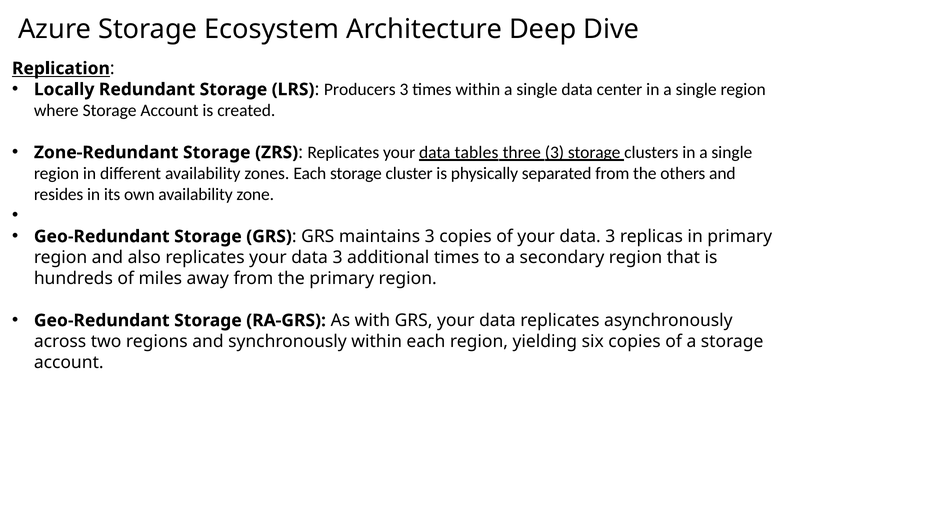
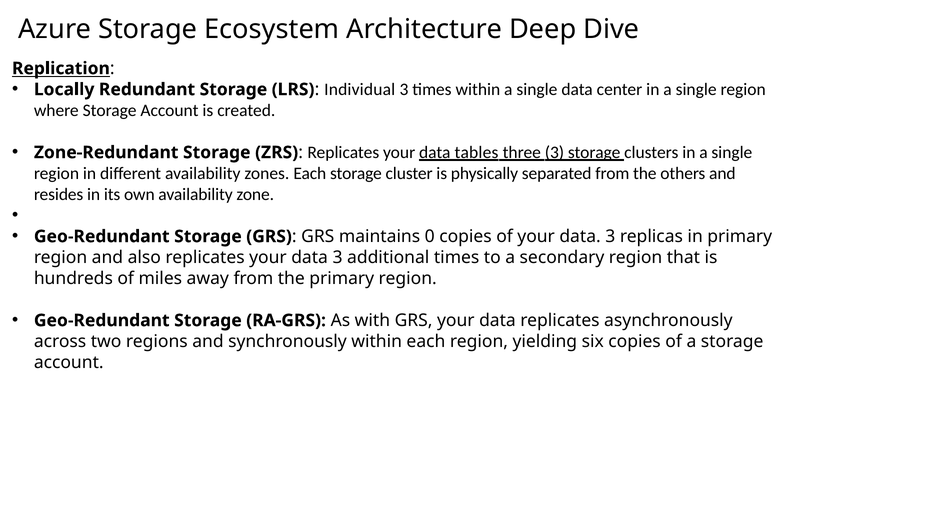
Producers: Producers -> Individual (360, 89)
maintains 3: 3 -> 0 (430, 236)
